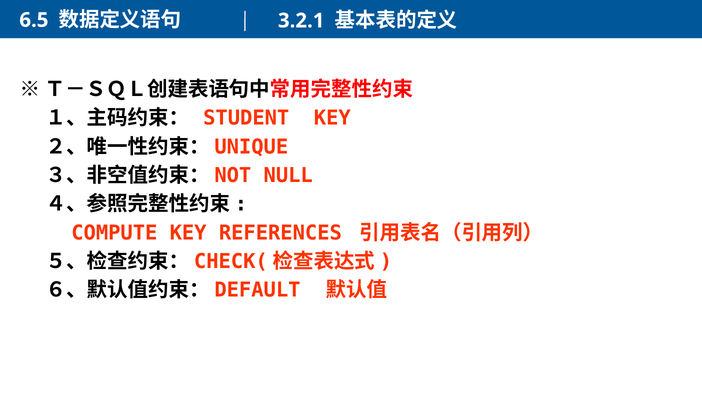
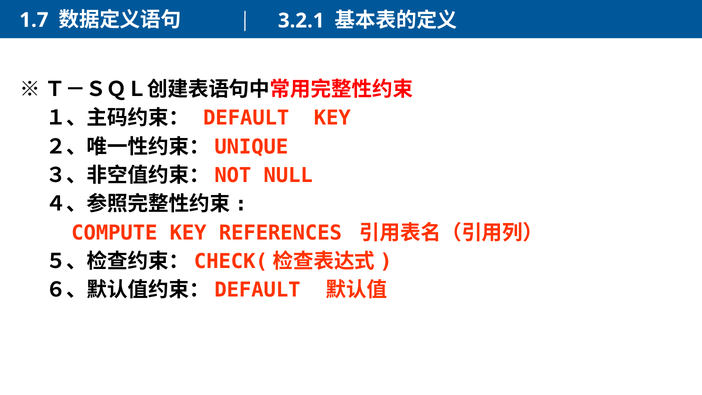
6.5: 6.5 -> 1.7 (34, 20)
STUDENT: STUDENT -> DEFAULT (246, 118)
